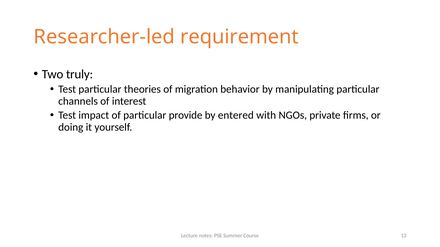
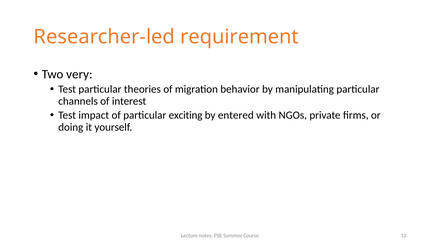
truly: truly -> very (79, 74)
provide: provide -> exciting (186, 116)
